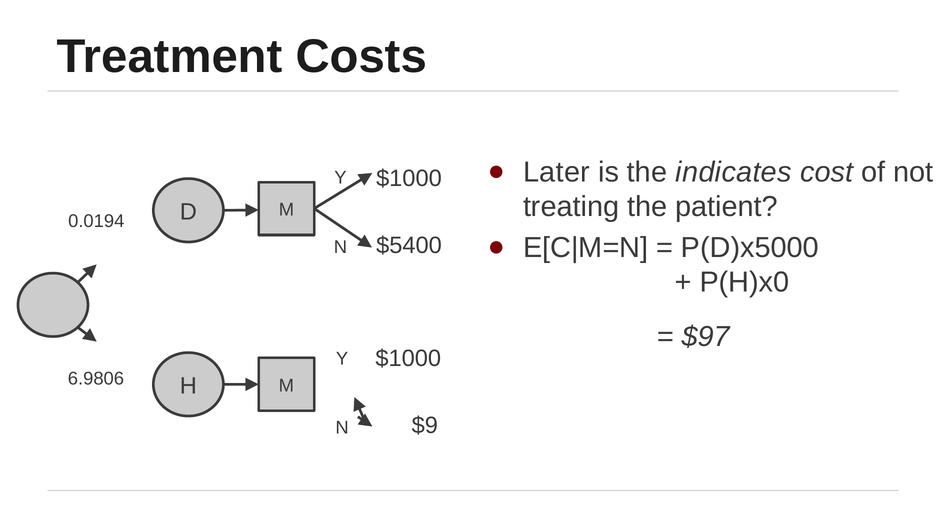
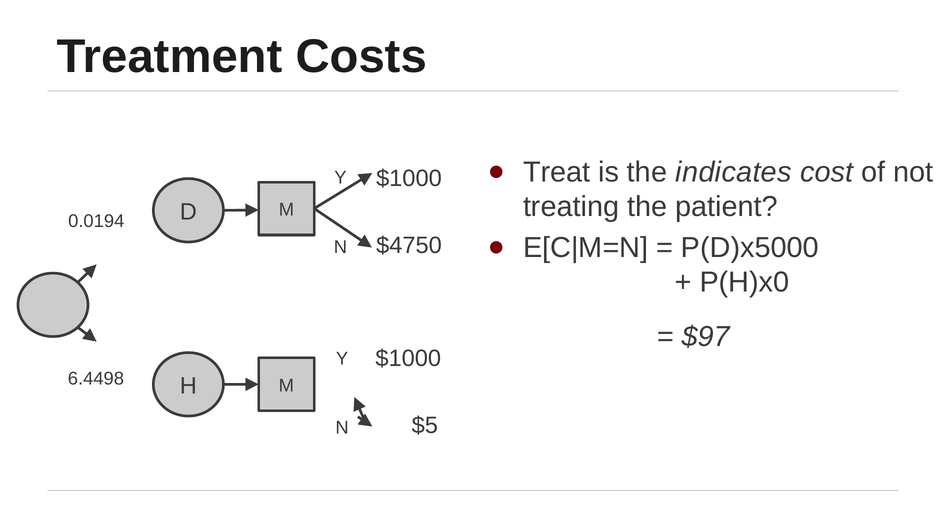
Later: Later -> Treat (557, 172)
$5400: $5400 -> $4750 (409, 246)
6.9806: 6.9806 -> 6.4498 (96, 379)
$9: $9 -> $5 (425, 425)
